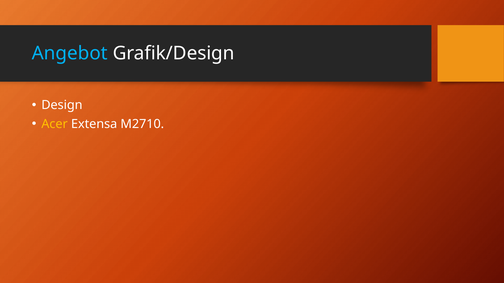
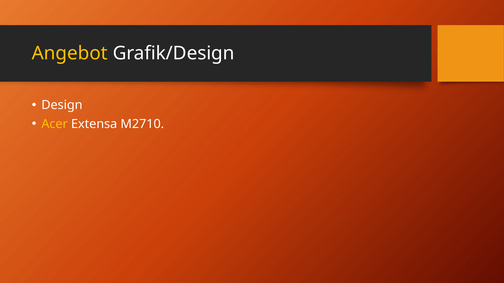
Angebot colour: light blue -> yellow (70, 53)
